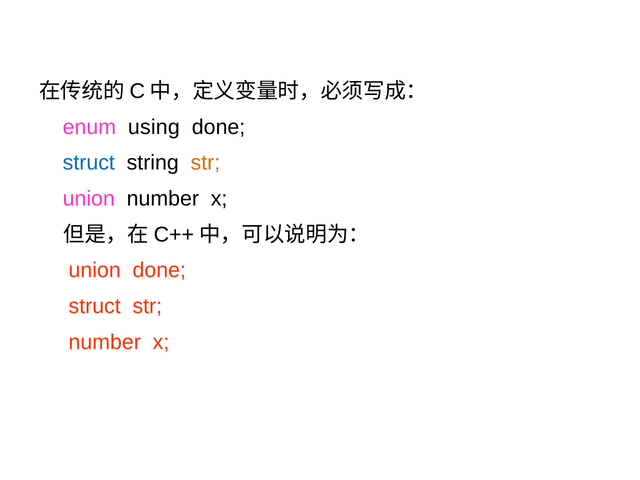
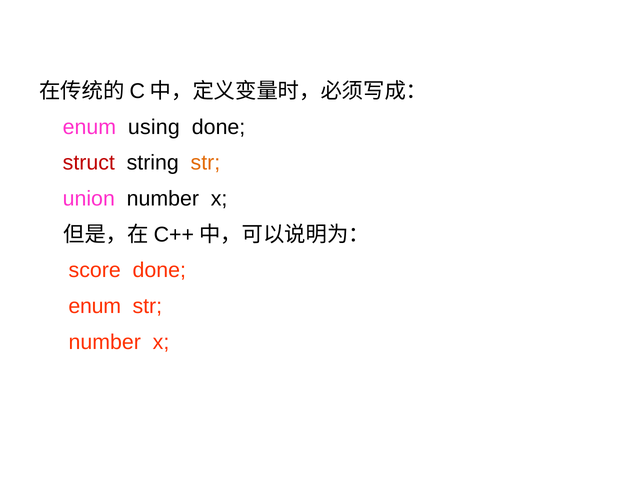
struct colour: blue -> red (89, 163)
union: union -> score (95, 270)
struct: struct -> enum (95, 306)
